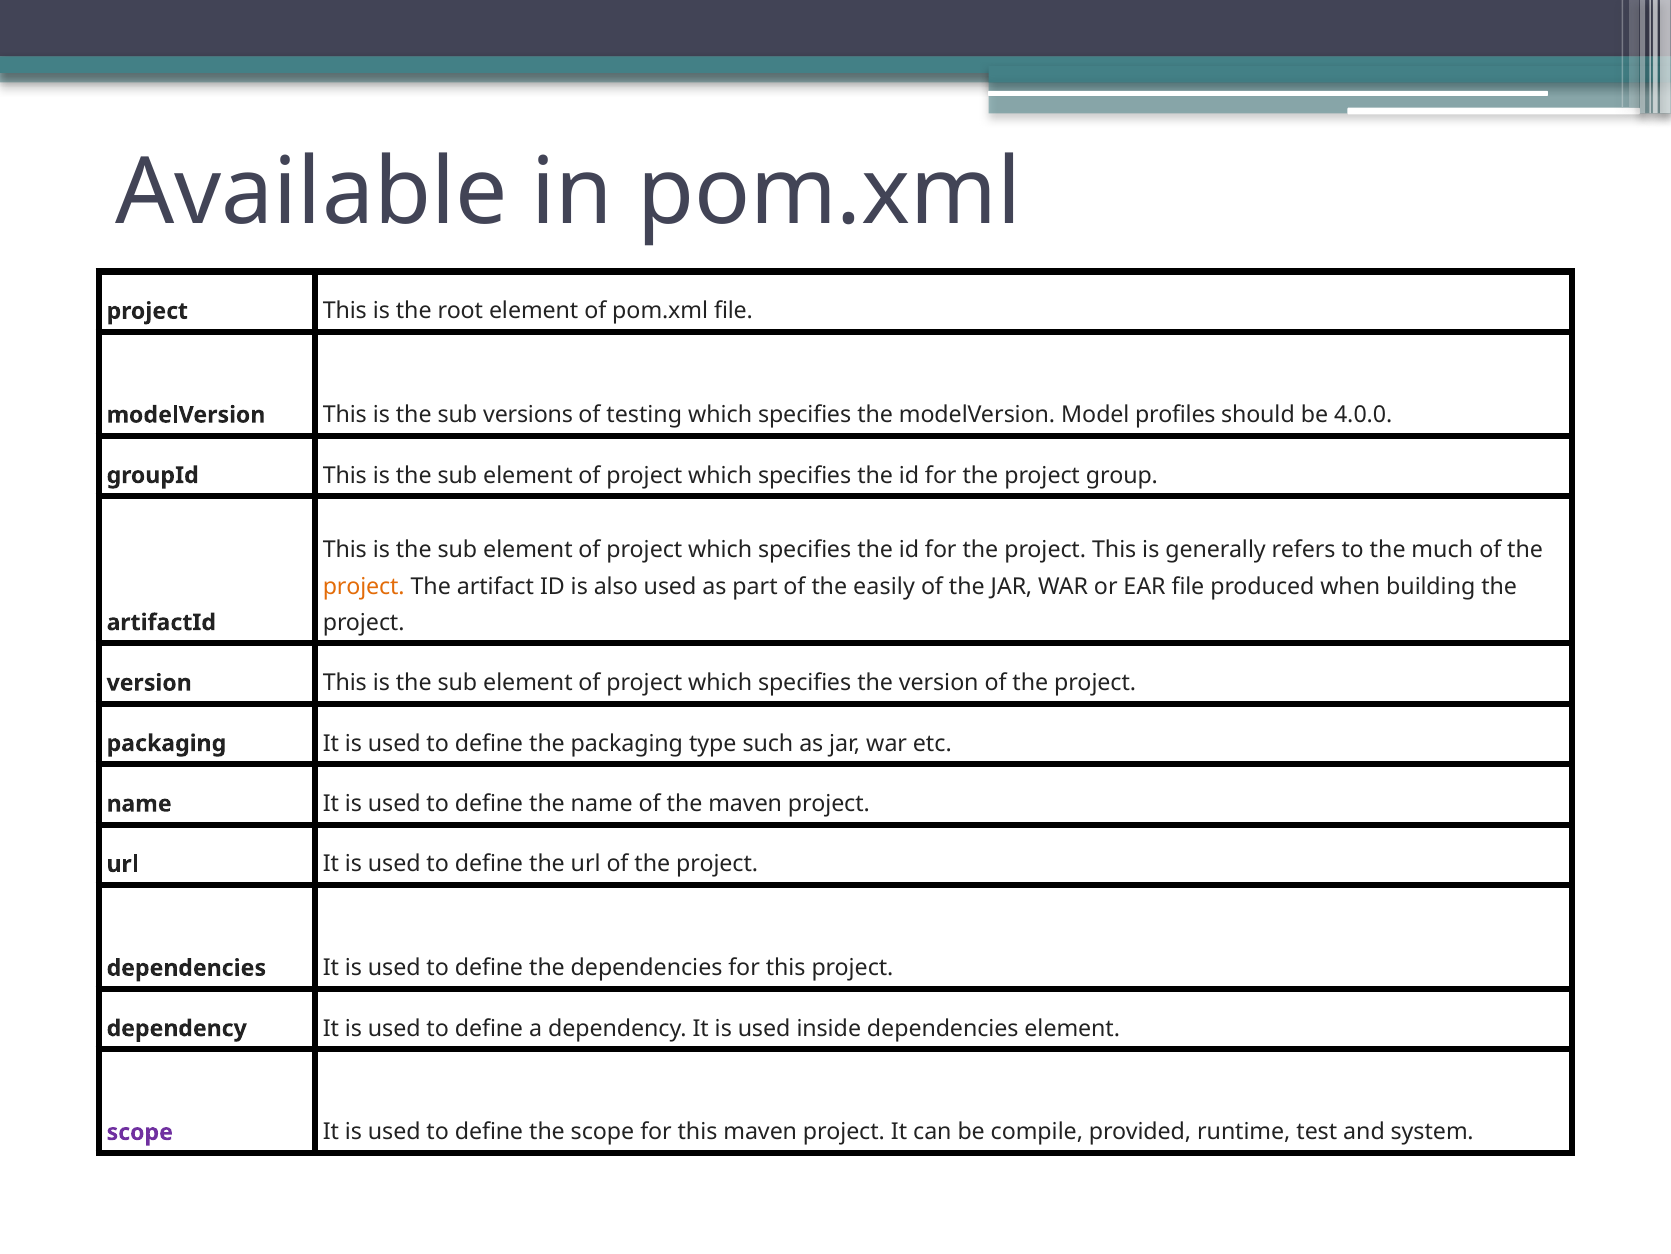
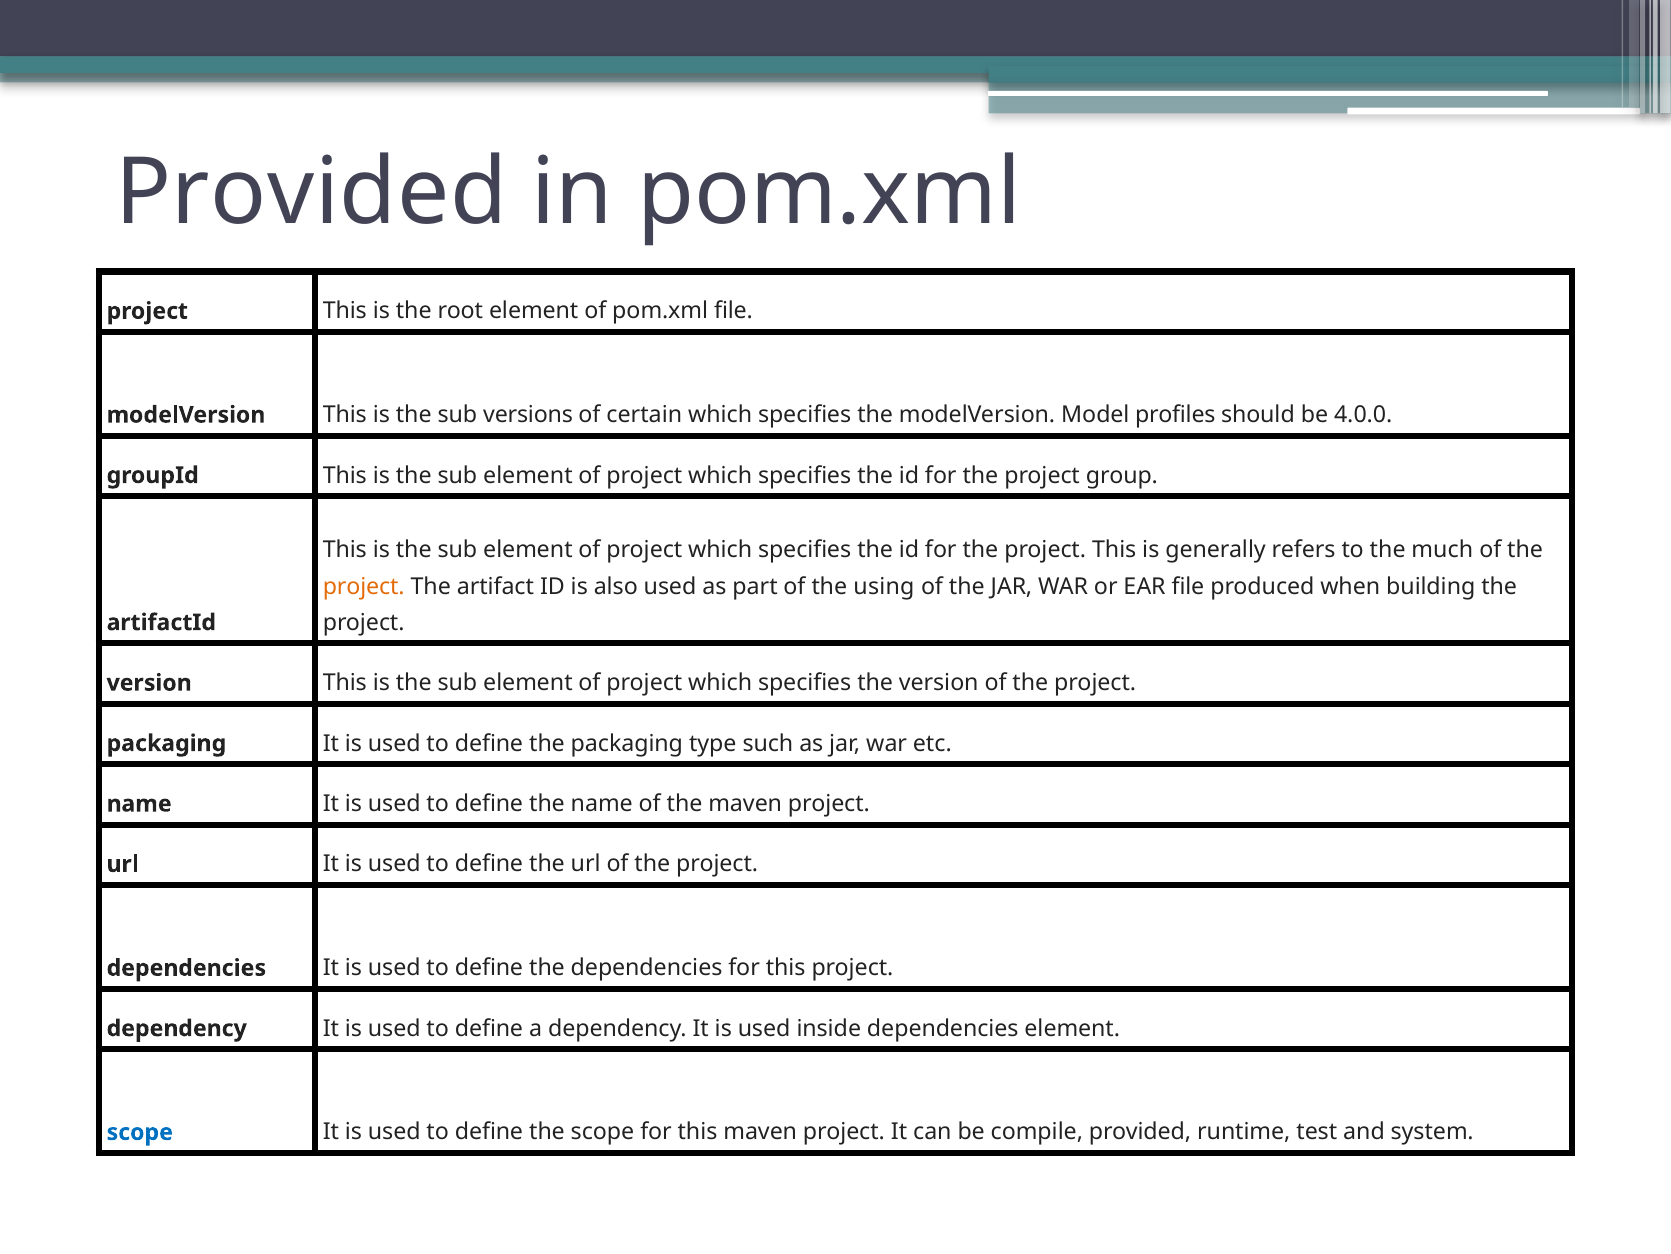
Available: Available -> Provided (311, 192)
testing: testing -> certain (644, 415)
easily: easily -> using (884, 586)
scope colour: purple -> blue (140, 1132)
